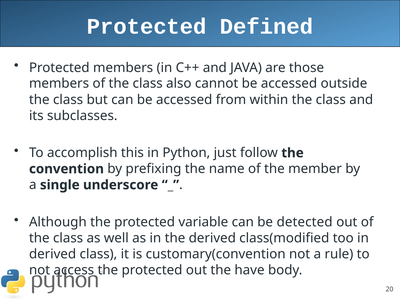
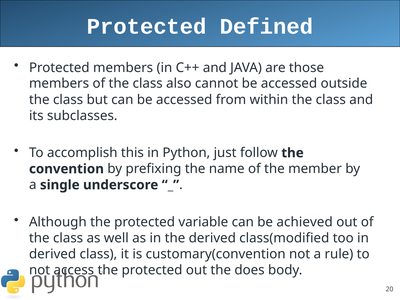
detected: detected -> achieved (305, 222)
have: have -> does (250, 270)
